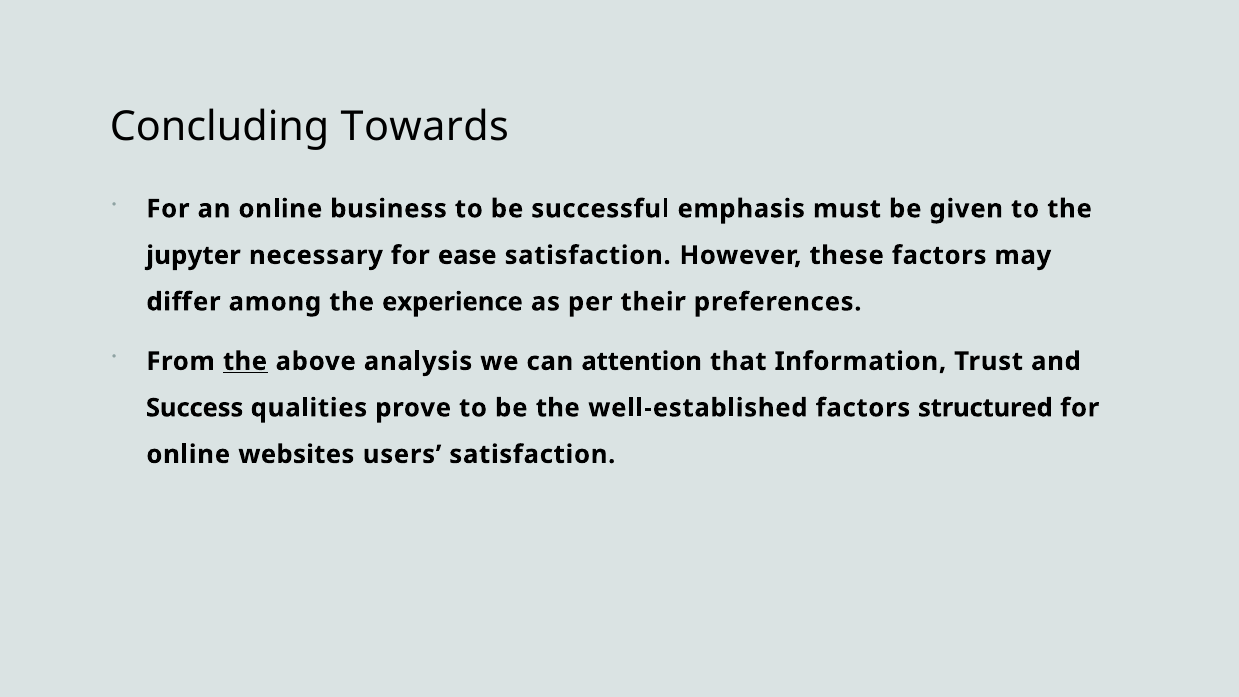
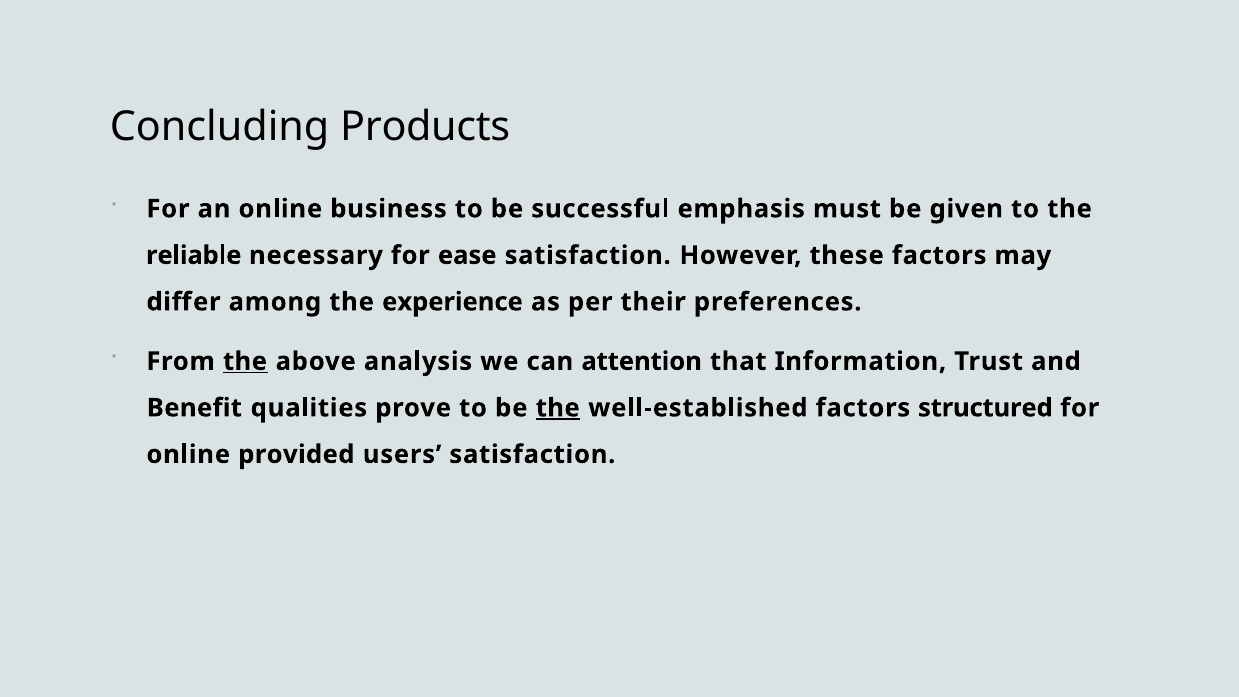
Towards: Towards -> Products (425, 127)
jupyter: jupyter -> reliable (194, 255)
Success: Success -> Benefit (194, 408)
the underline: none -> present (558, 408)
websites: websites -> provided (296, 454)
